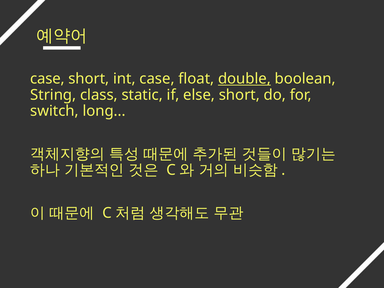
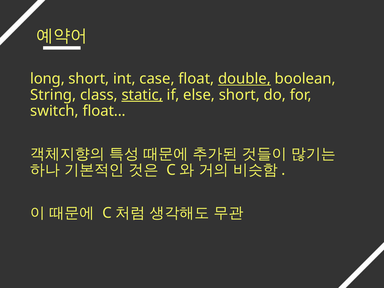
case: case -> long (47, 79)
static underline: none -> present (142, 95)
switch long: long -> float (104, 111)
